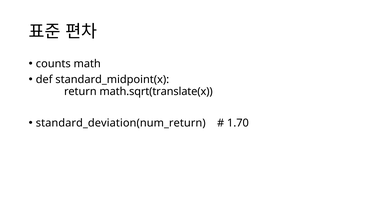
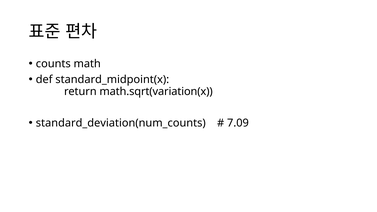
math.sqrt(translate(x: math.sqrt(translate(x -> math.sqrt(variation(x (156, 91)
standard_deviation(num_return: standard_deviation(num_return -> standard_deviation(num_counts (121, 123)
1.70: 1.70 -> 7.09 (238, 123)
